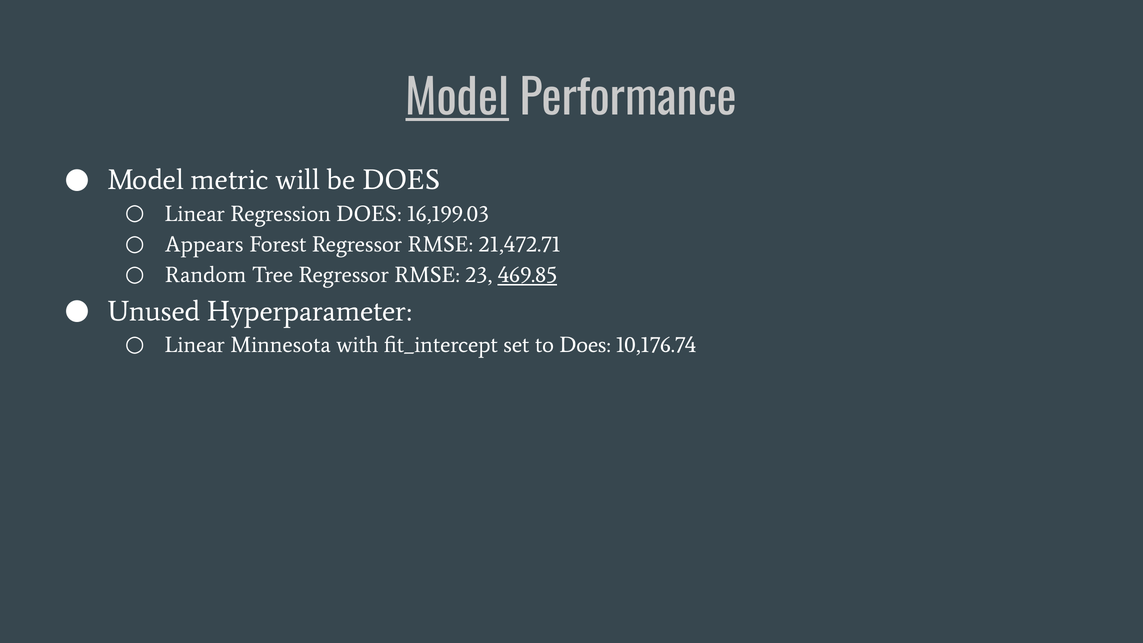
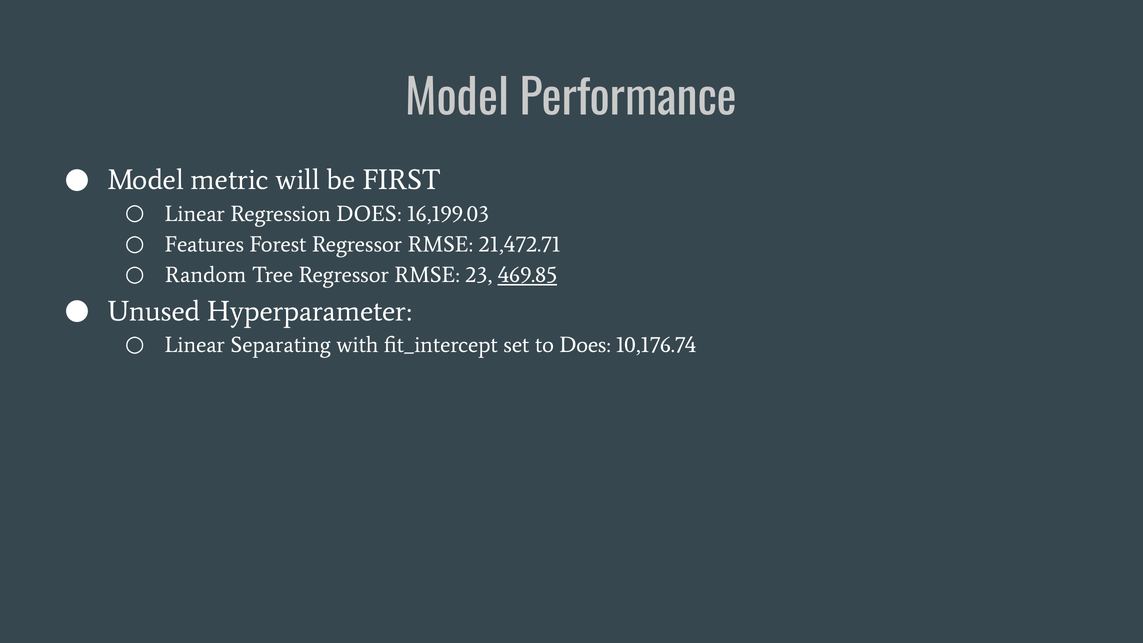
Model underline: present -> none (457, 99)
be DOES: DOES -> FIRST (401, 180)
Appears: Appears -> Features (204, 244)
Minnesota: Minnesota -> Separating (281, 345)
